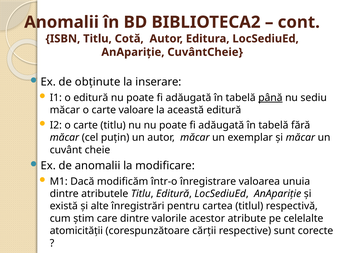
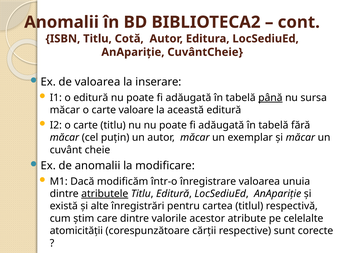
de obţinute: obţinute -> valoarea (98, 82)
sediu: sediu -> sursa (314, 98)
atributele underline: none -> present (105, 194)
